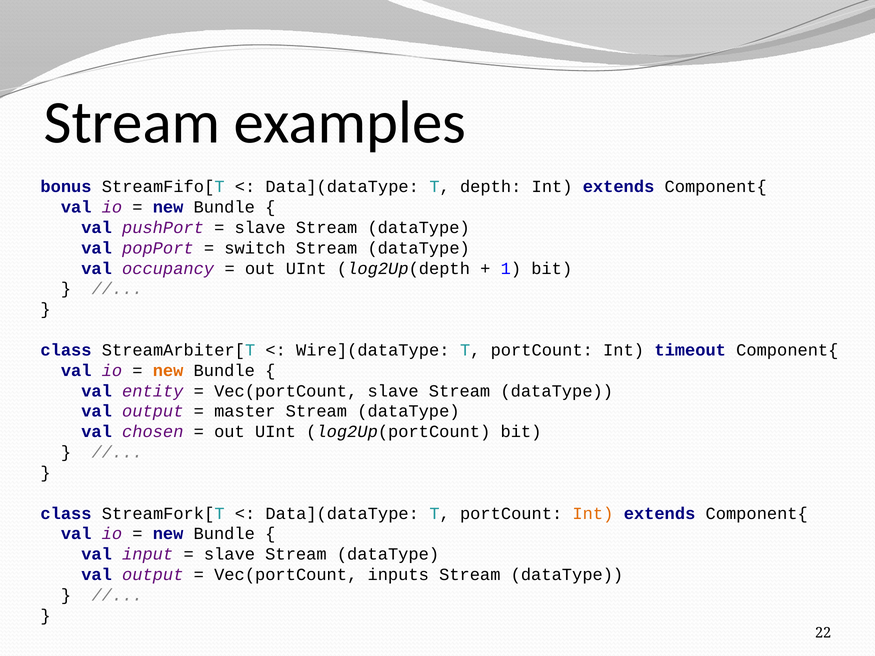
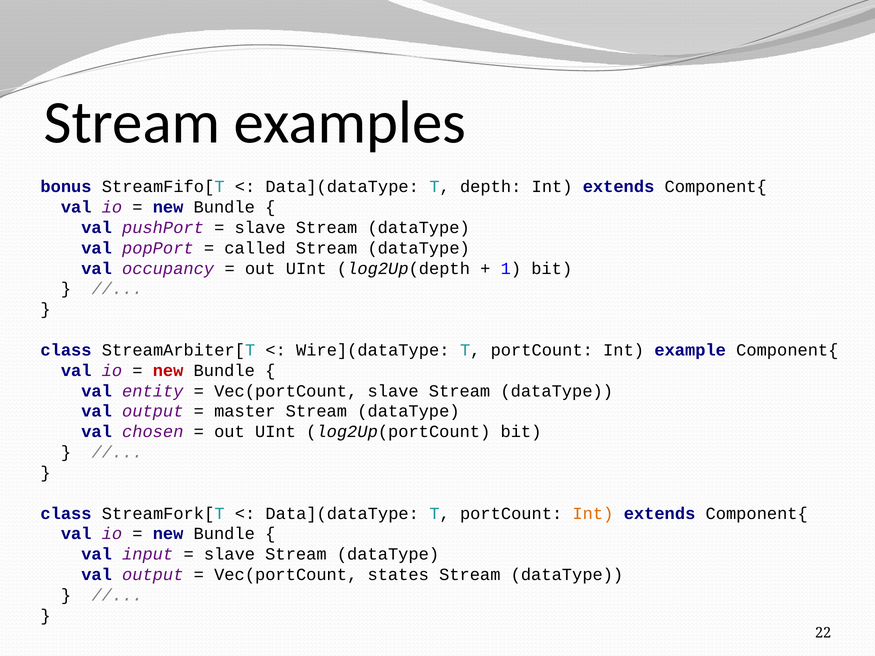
switch: switch -> called (255, 248)
timeout: timeout -> example (690, 350)
new colour: orange -> red (168, 371)
inputs: inputs -> states (398, 575)
